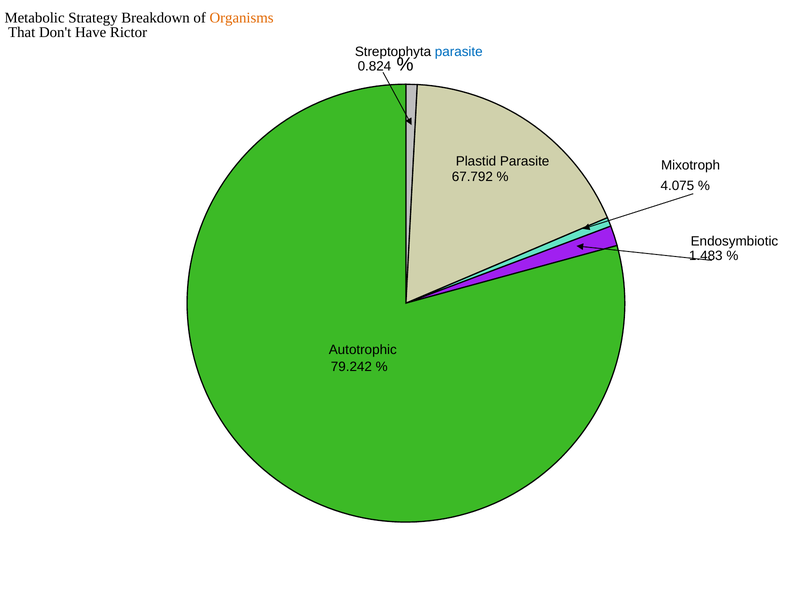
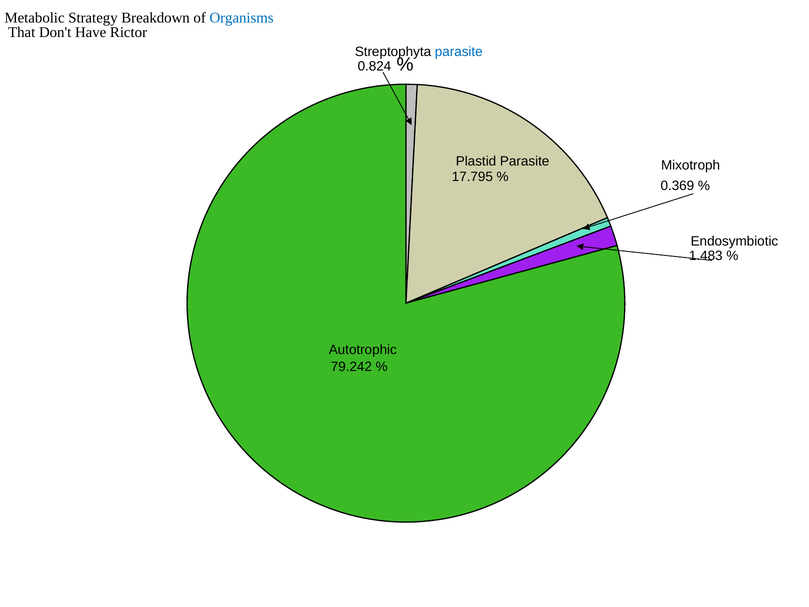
Organisms colour: orange -> blue (242, 18)
67.792: 67.792 -> 17.795 (472, 177)
4.075: 4.075 -> 0.369 (677, 186)
